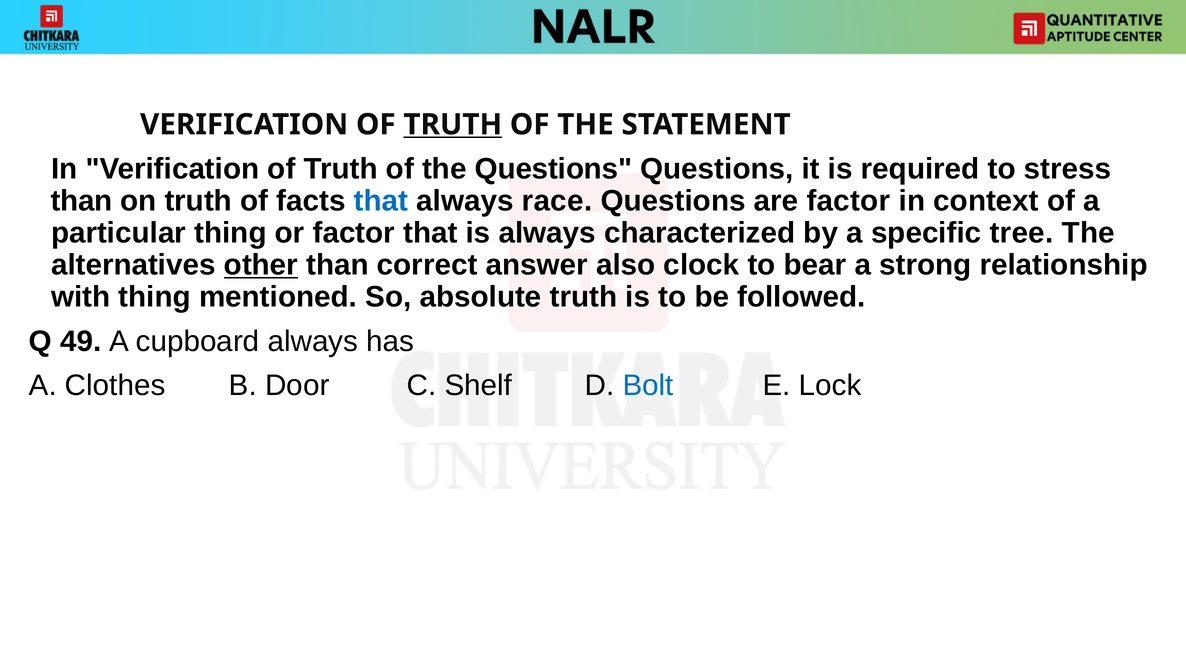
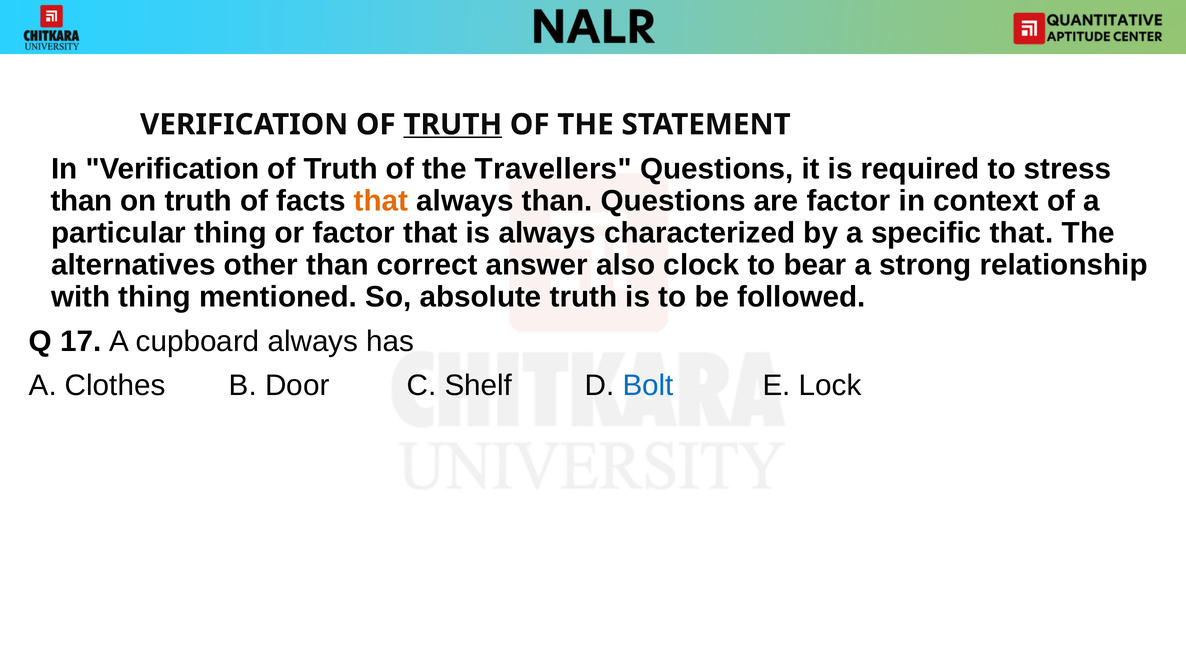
the Questions: Questions -> Travellers (553, 169)
that colour: blue -> orange (381, 201)
always race: race -> than (557, 201)
specific tree: tree -> that (1021, 233)
other underline: present -> none (261, 265)
49: 49 -> 17 (81, 341)
